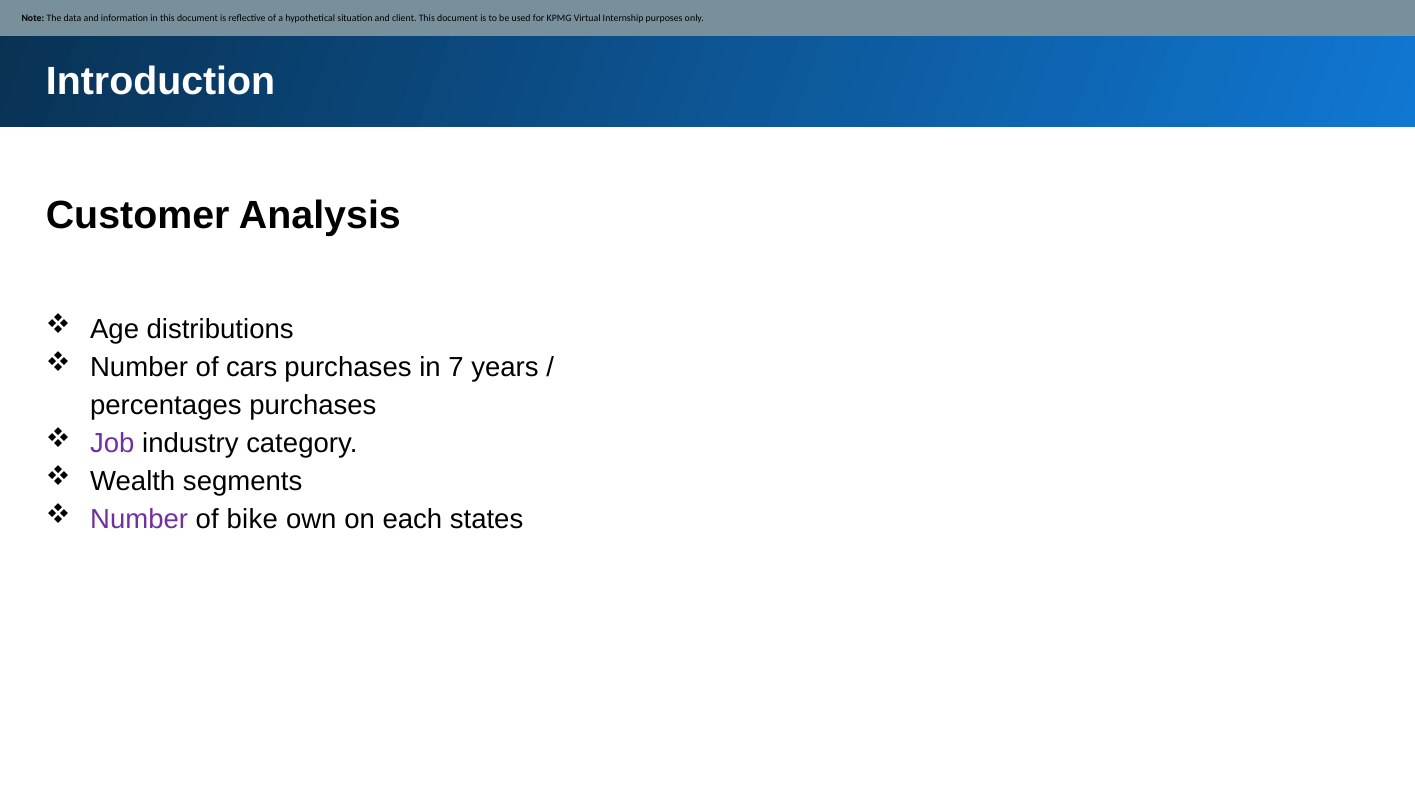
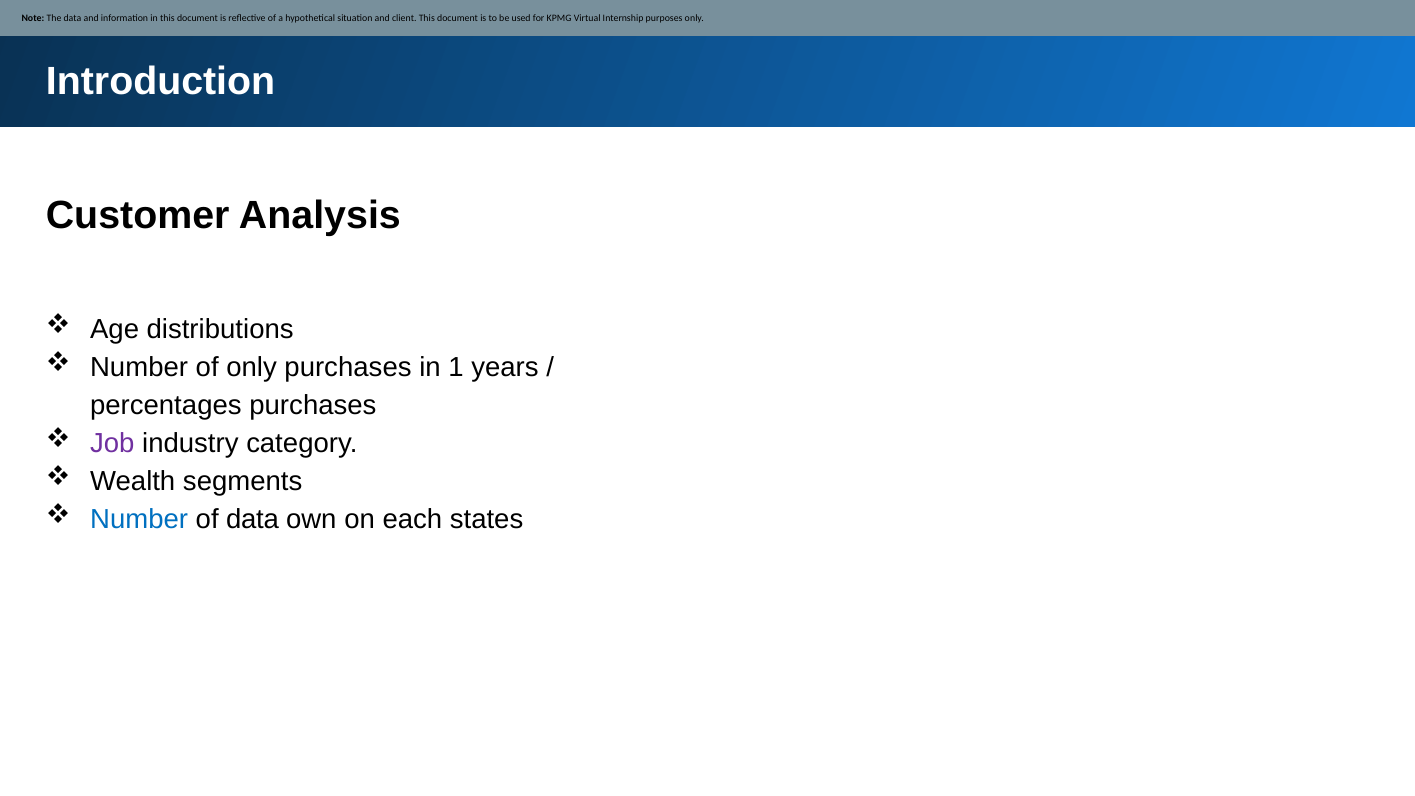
of cars: cars -> only (252, 367)
7: 7 -> 1 (456, 367)
Number colour: purple -> blue (139, 519)
of bike: bike -> data (252, 519)
